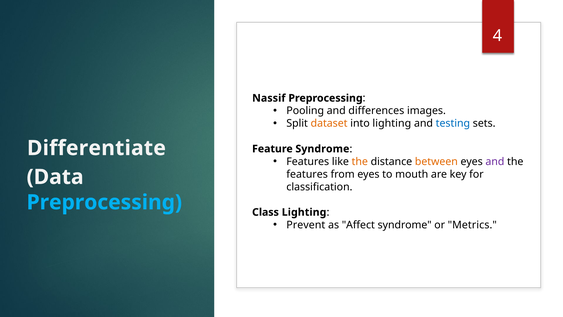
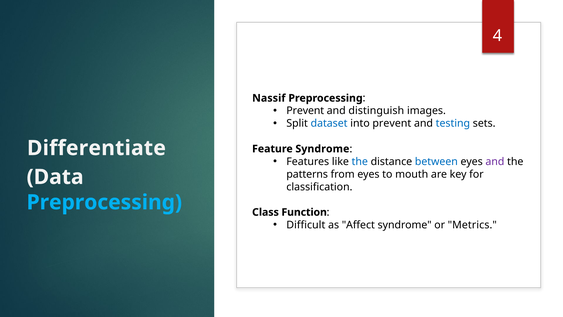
Pooling: Pooling -> Prevent (305, 111)
differences: differences -> distinguish (376, 111)
dataset colour: orange -> blue (329, 123)
into lighting: lighting -> prevent (392, 123)
the colour: orange -> blue (360, 161)
between colour: orange -> blue (436, 161)
features: features -> patterns (307, 174)
Class Lighting: Lighting -> Function (304, 212)
Prevent: Prevent -> Difficult (306, 225)
